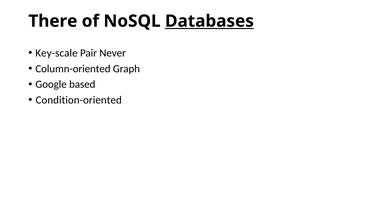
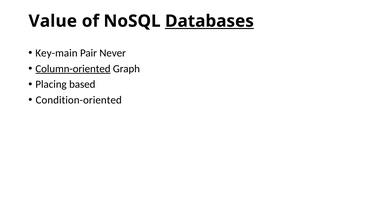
There: There -> Value (53, 21)
Key-scale: Key-scale -> Key-main (56, 53)
Column-oriented underline: none -> present (73, 69)
Google: Google -> Placing (51, 84)
